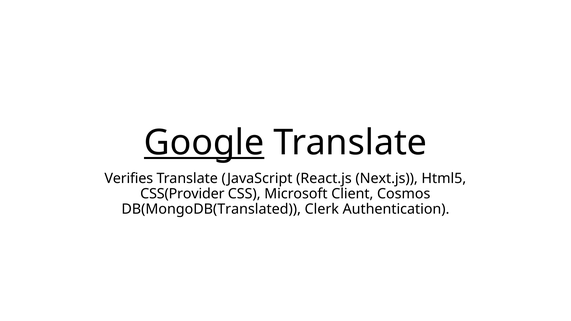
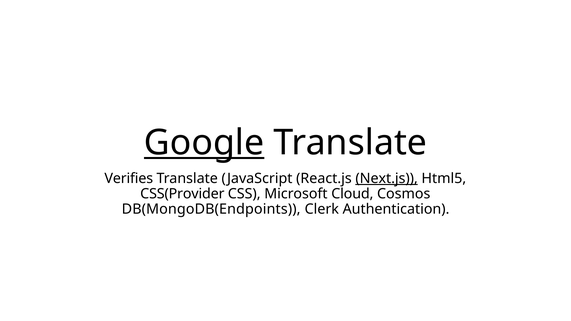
Next.js underline: none -> present (387, 178)
Client: Client -> Cloud (352, 194)
DB(MongoDB(Translated: DB(MongoDB(Translated -> DB(MongoDB(Endpoints (211, 209)
